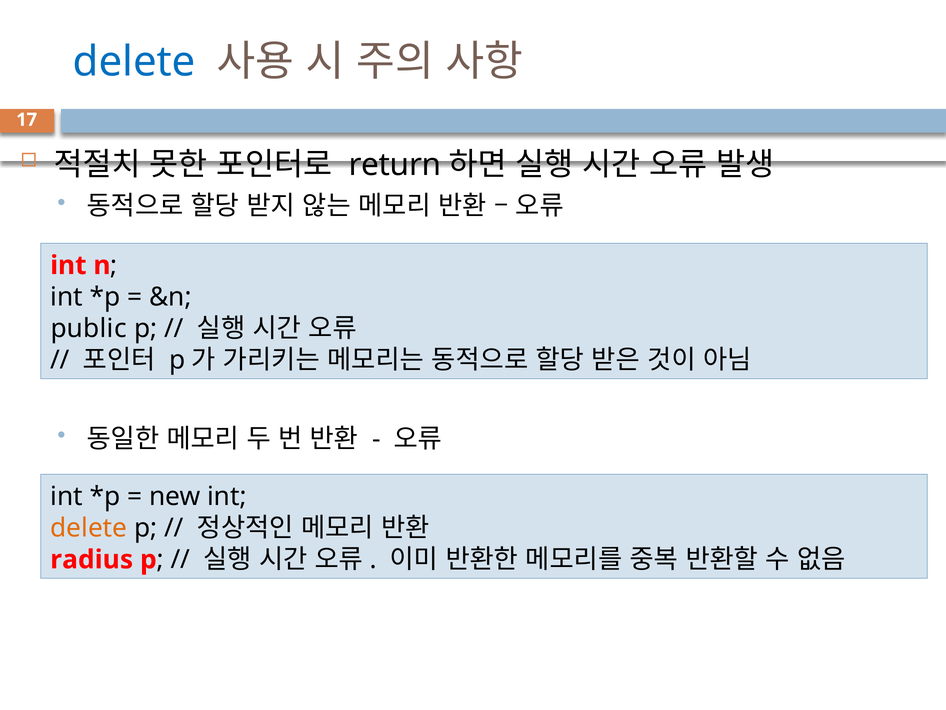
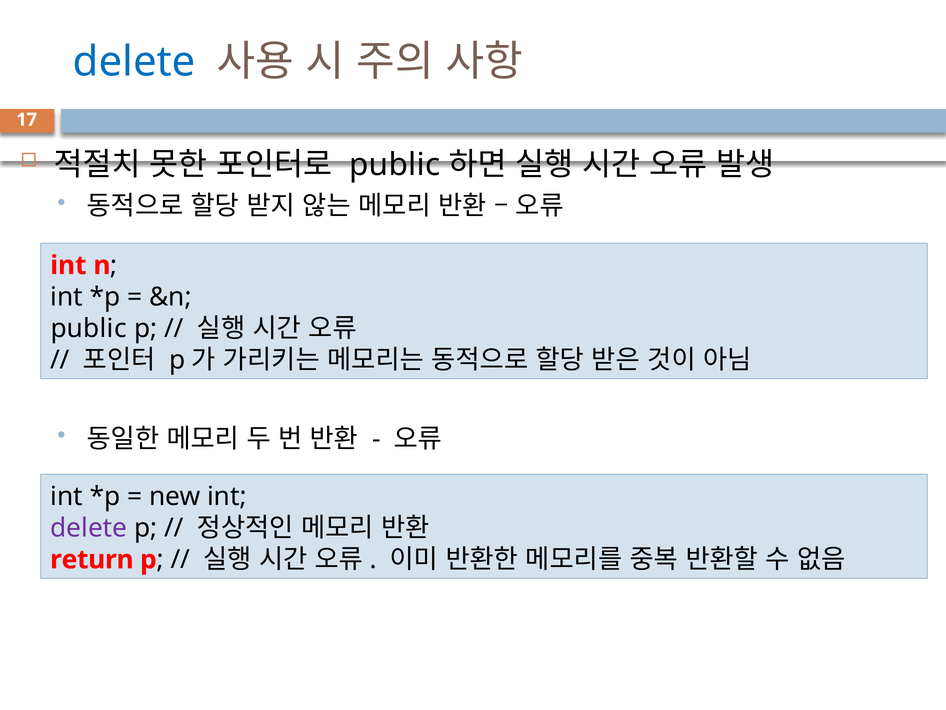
return: return -> public (395, 164)
delete colour: orange -> purple (89, 528)
radius: radius -> return (92, 559)
